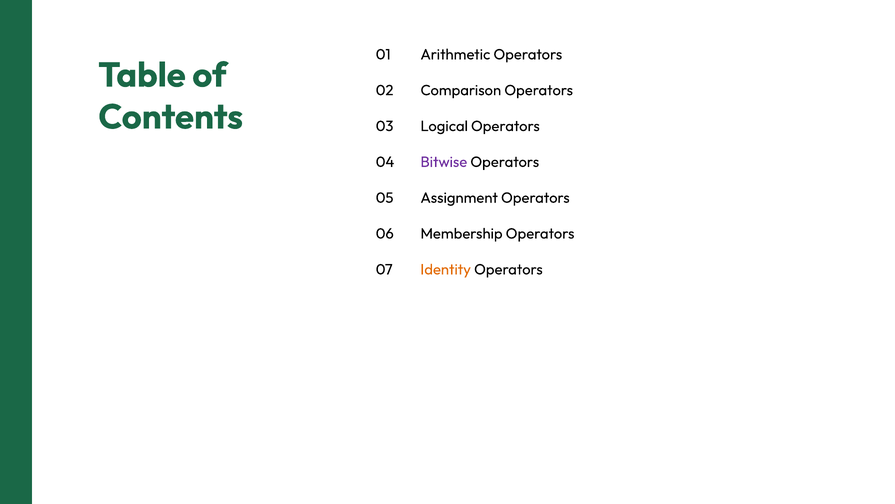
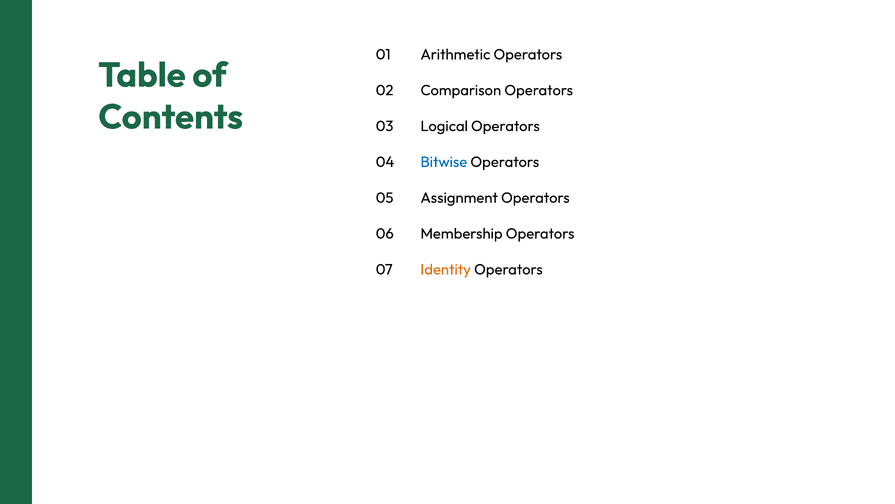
Bitwise colour: purple -> blue (444, 162)
